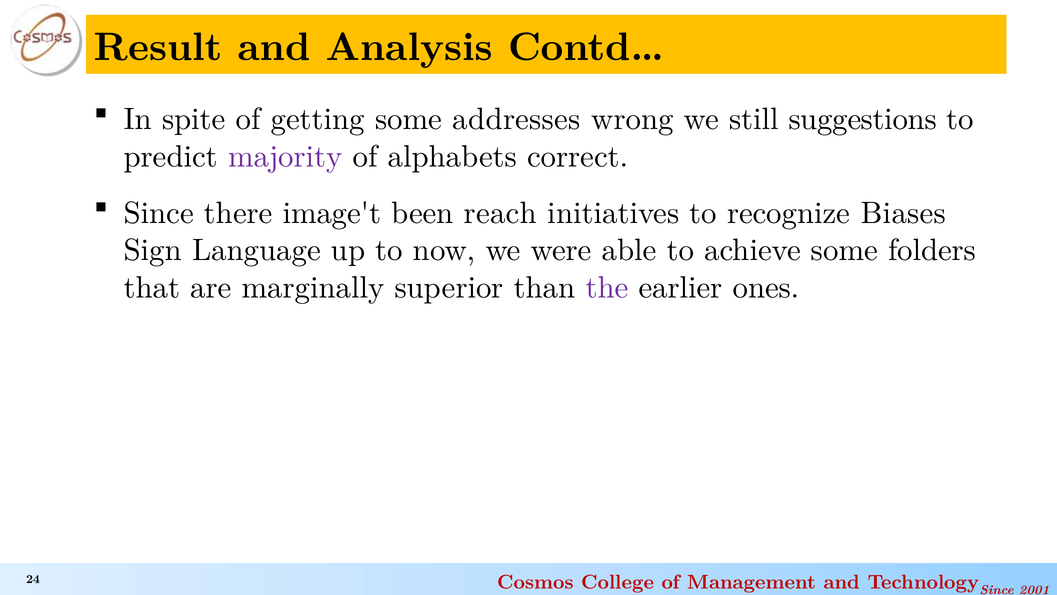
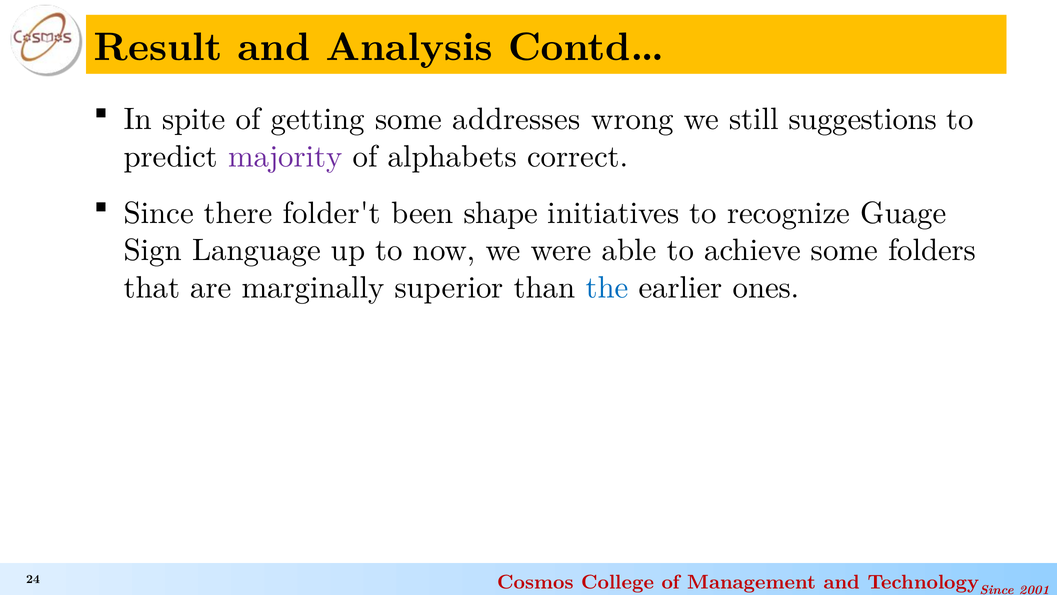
image't: image't -> folder't (332, 213)
reach: reach -> shape (501, 213)
Biases: Biases -> Guage (903, 213)
the colour: purple -> blue (607, 287)
